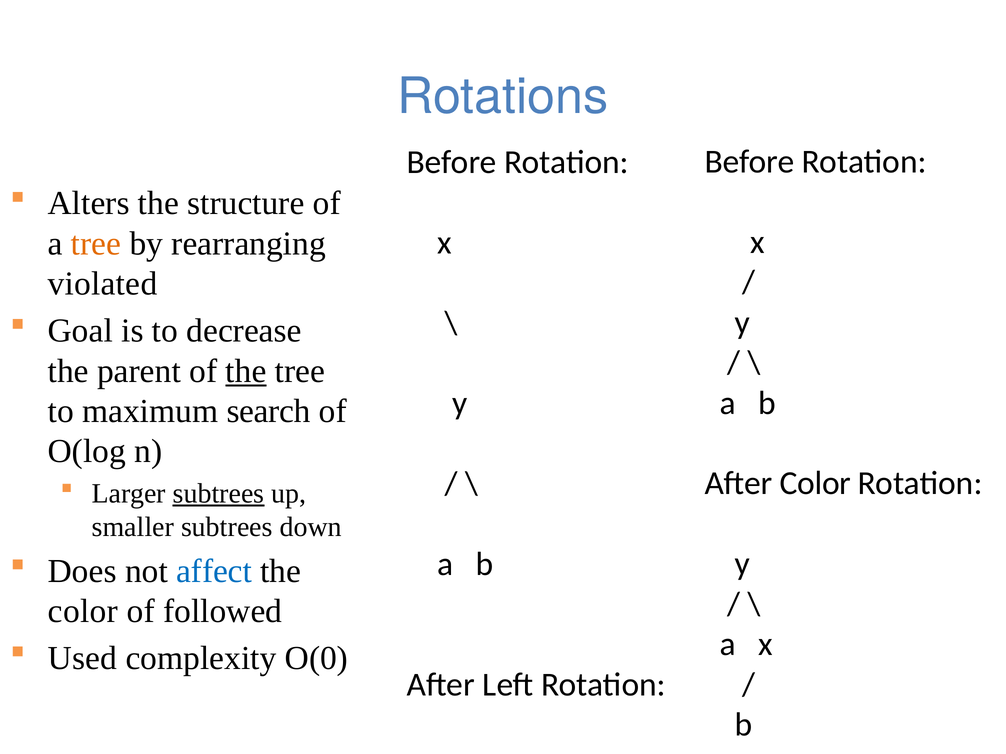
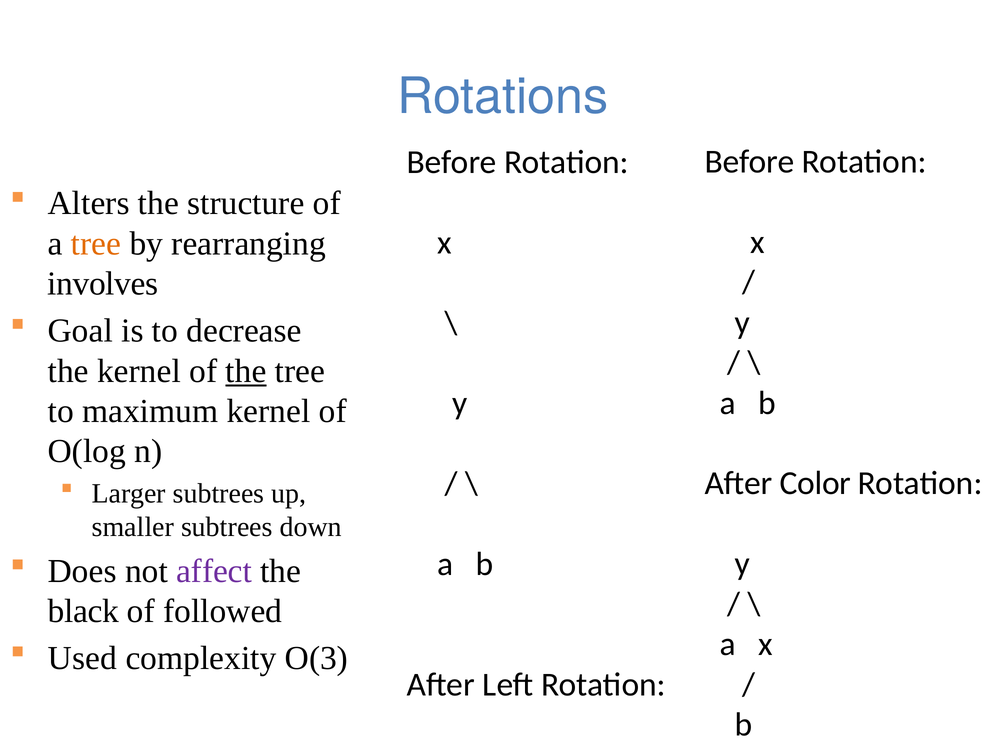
violated: violated -> involves (103, 284)
the parent: parent -> kernel (139, 371)
maximum search: search -> kernel (268, 411)
subtrees underline: present -> none (219, 494)
affect colour: blue -> purple (214, 571)
color: color -> black (83, 612)
O(0: O(0 -> O(3 (316, 659)
